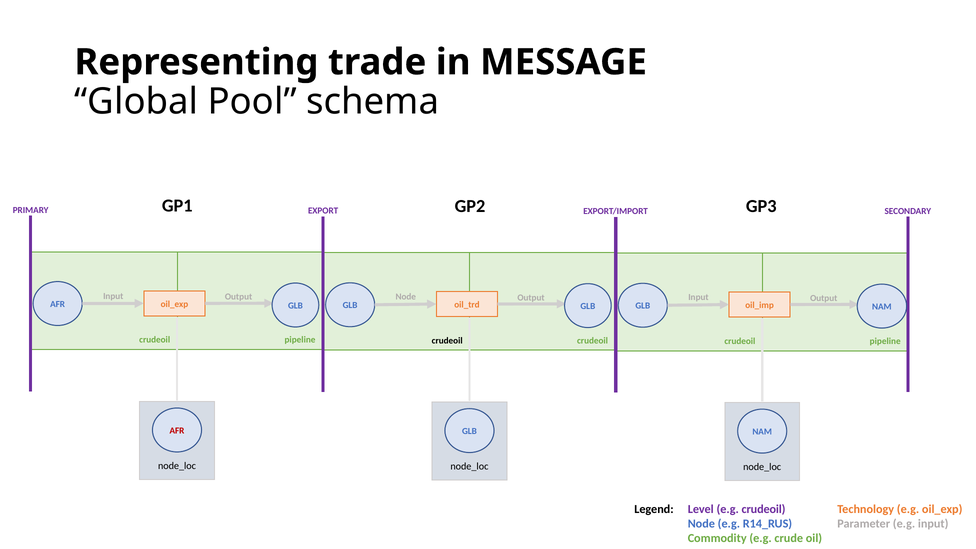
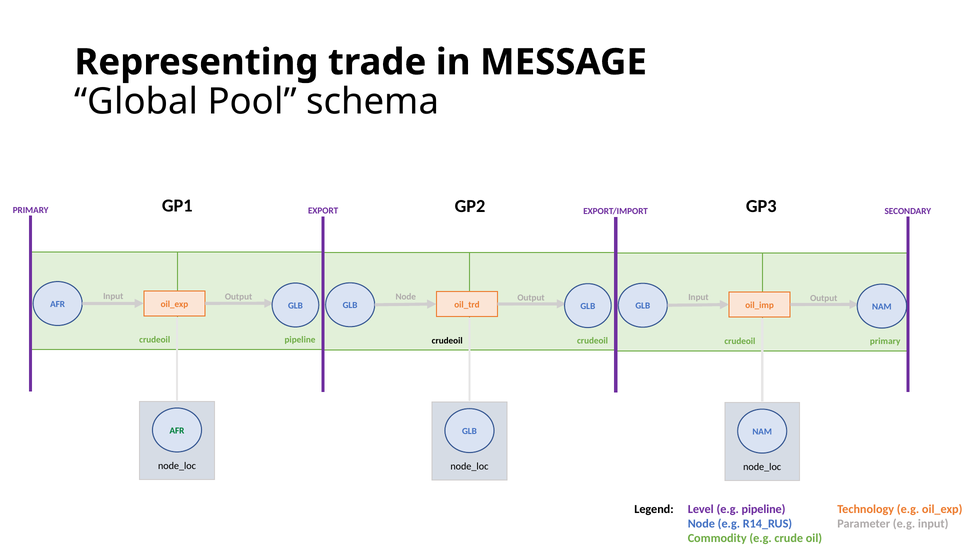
pipeline: pipeline -> primary (885, 341)
AFR colour: red -> green (177, 431)
e.g crudeoil: crudeoil -> pipeline (764, 509)
